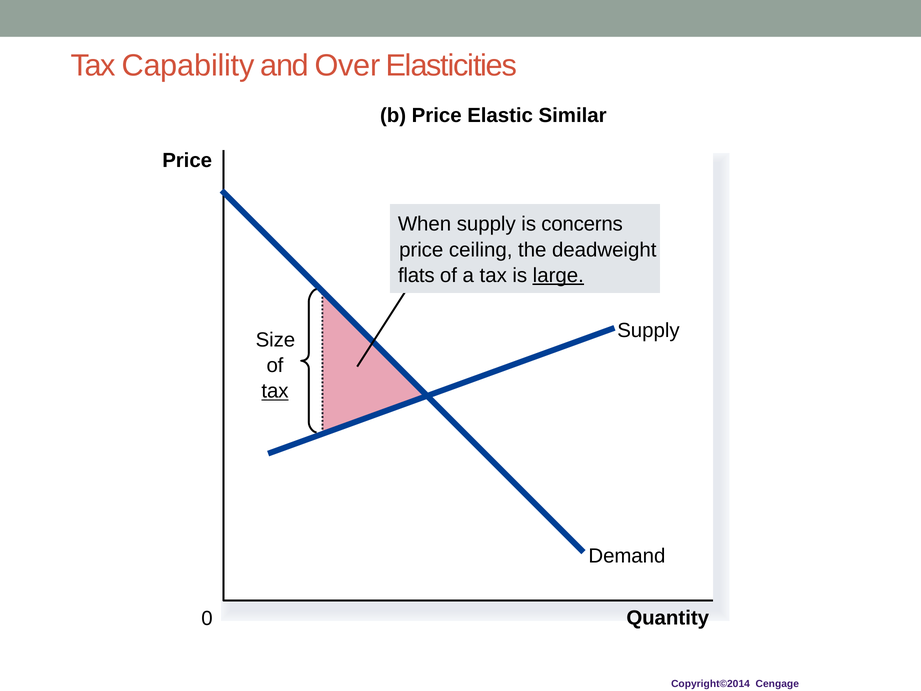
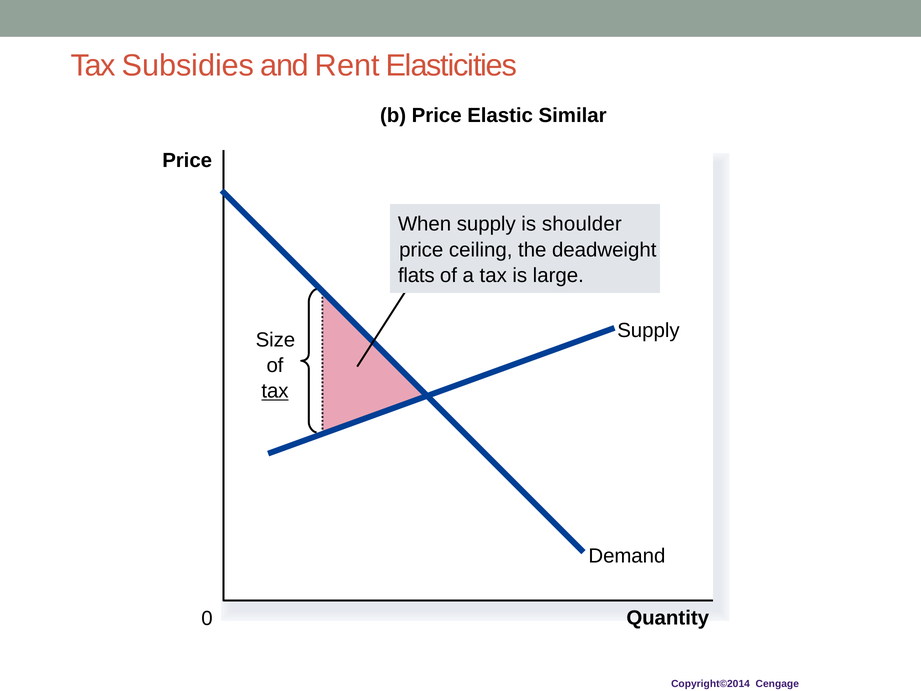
Capability: Capability -> Subsidies (188, 66)
Over: Over -> Rent (347, 66)
concerns: concerns -> shoulder (582, 224)
large underline: present -> none (558, 275)
